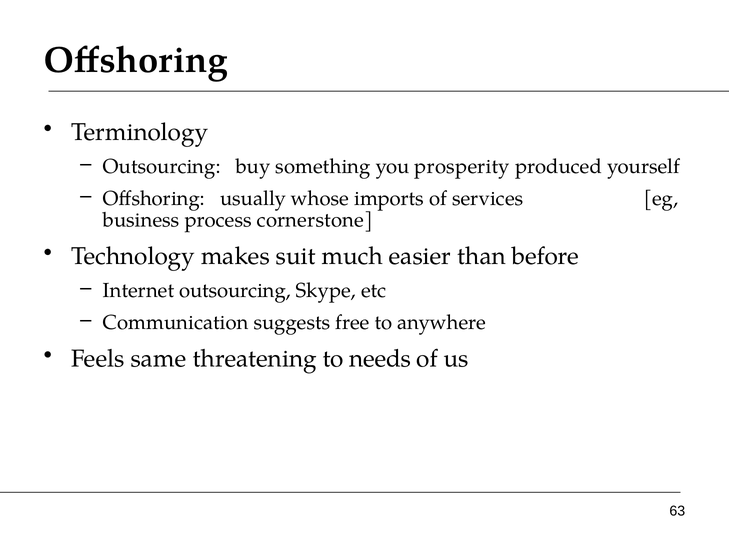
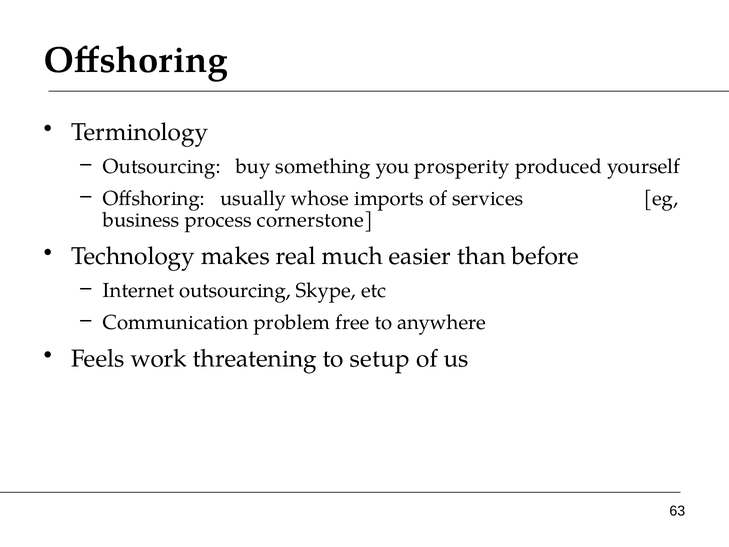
suit: suit -> real (296, 256)
suggests: suggests -> problem (292, 323)
same: same -> work (159, 359)
needs: needs -> setup (380, 359)
